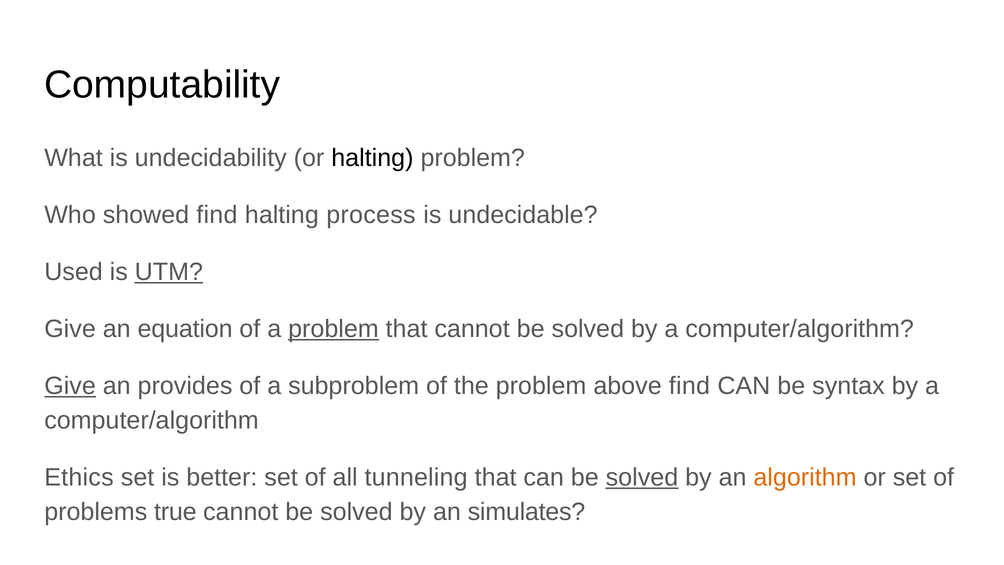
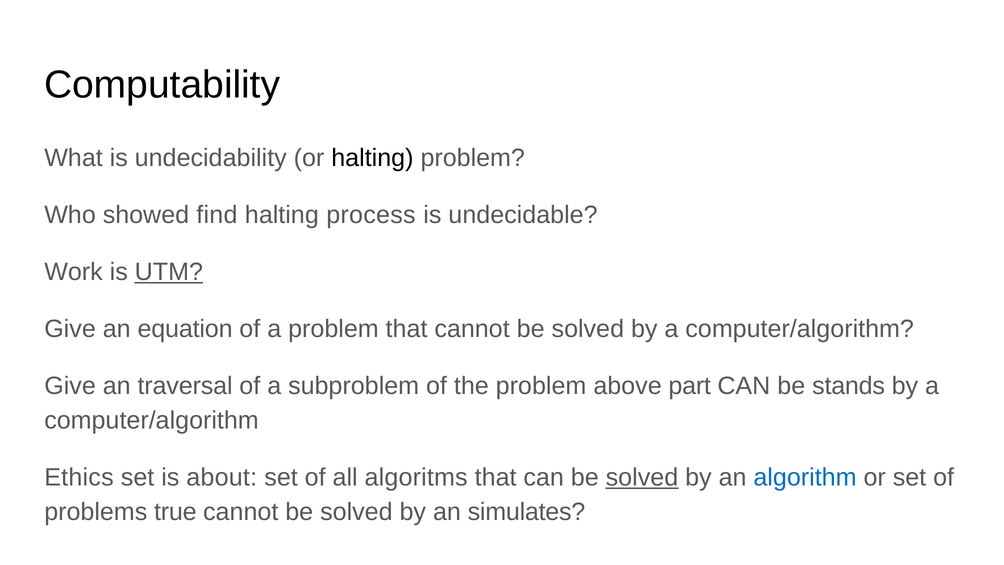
Used: Used -> Work (74, 272)
problem underline: present -> none (333, 329)
Give underline: present -> none (70, 386)
provides: provides -> traversal (185, 386)
above find: find -> part (690, 386)
syntax: syntax -> stands (849, 386)
better: better -> about (222, 477)
tunneling: tunneling -> algoritms (416, 477)
algorithm colour: orange -> blue (805, 477)
